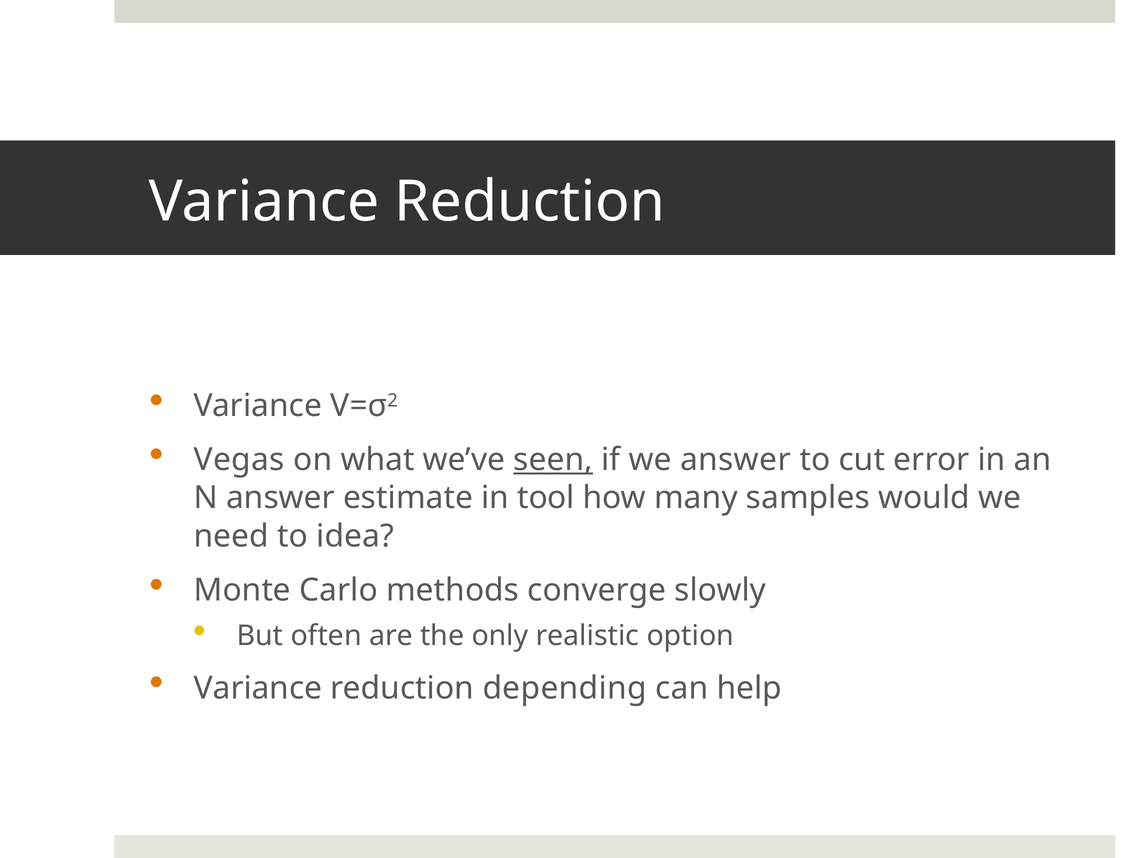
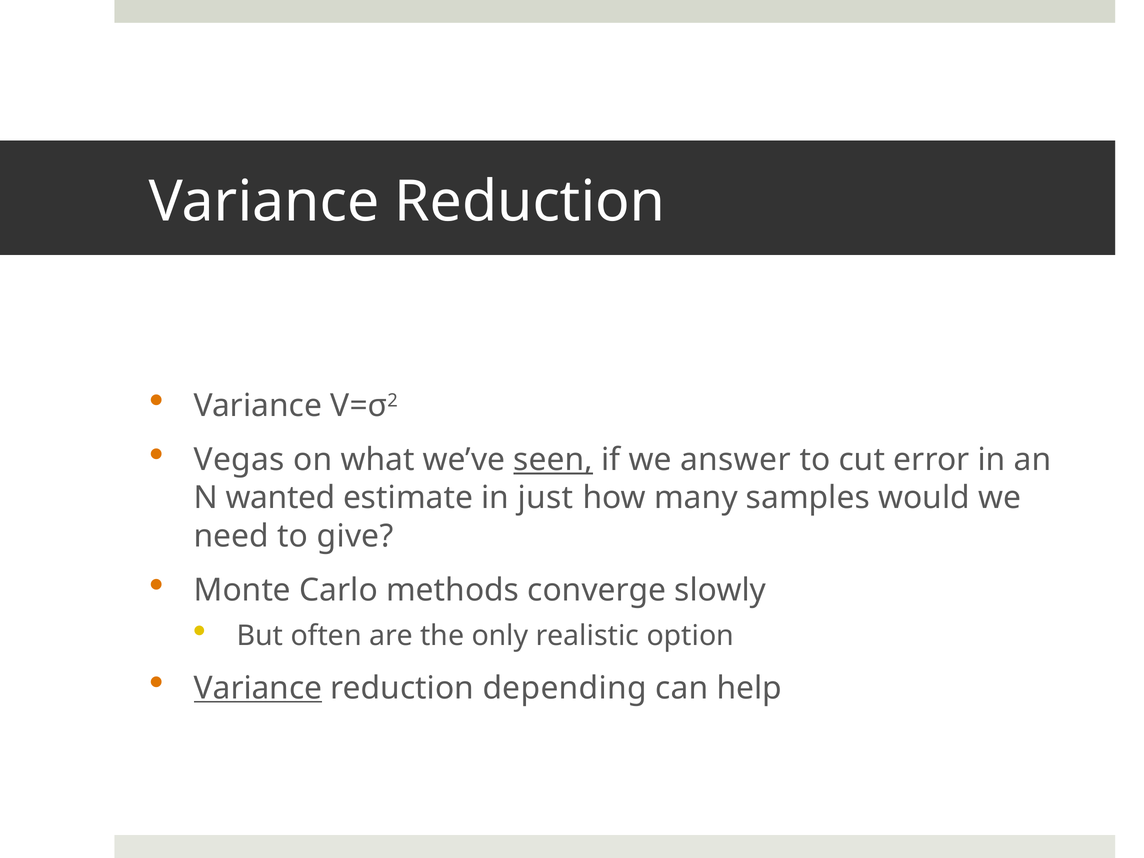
N answer: answer -> wanted (281, 498)
tool: tool -> just (546, 498)
idea: idea -> give (355, 536)
Variance underline: none -> present (258, 688)
